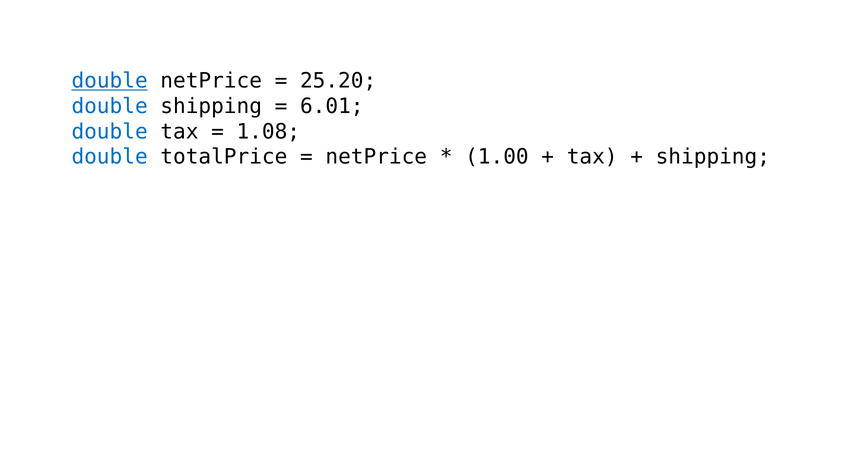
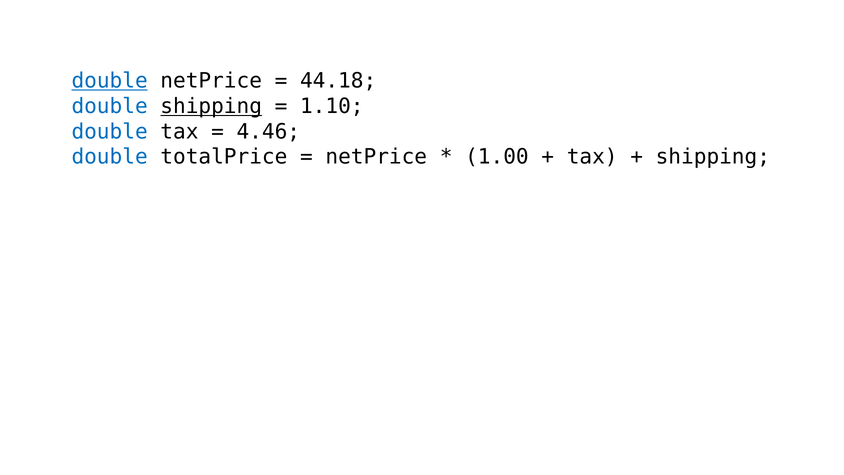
25.20: 25.20 -> 44.18 (338, 81)
shipping underline: none -> present (211, 106)
6.01: 6.01 -> 1.10 (332, 106)
1.08: 1.08 -> 4.46 (268, 132)
